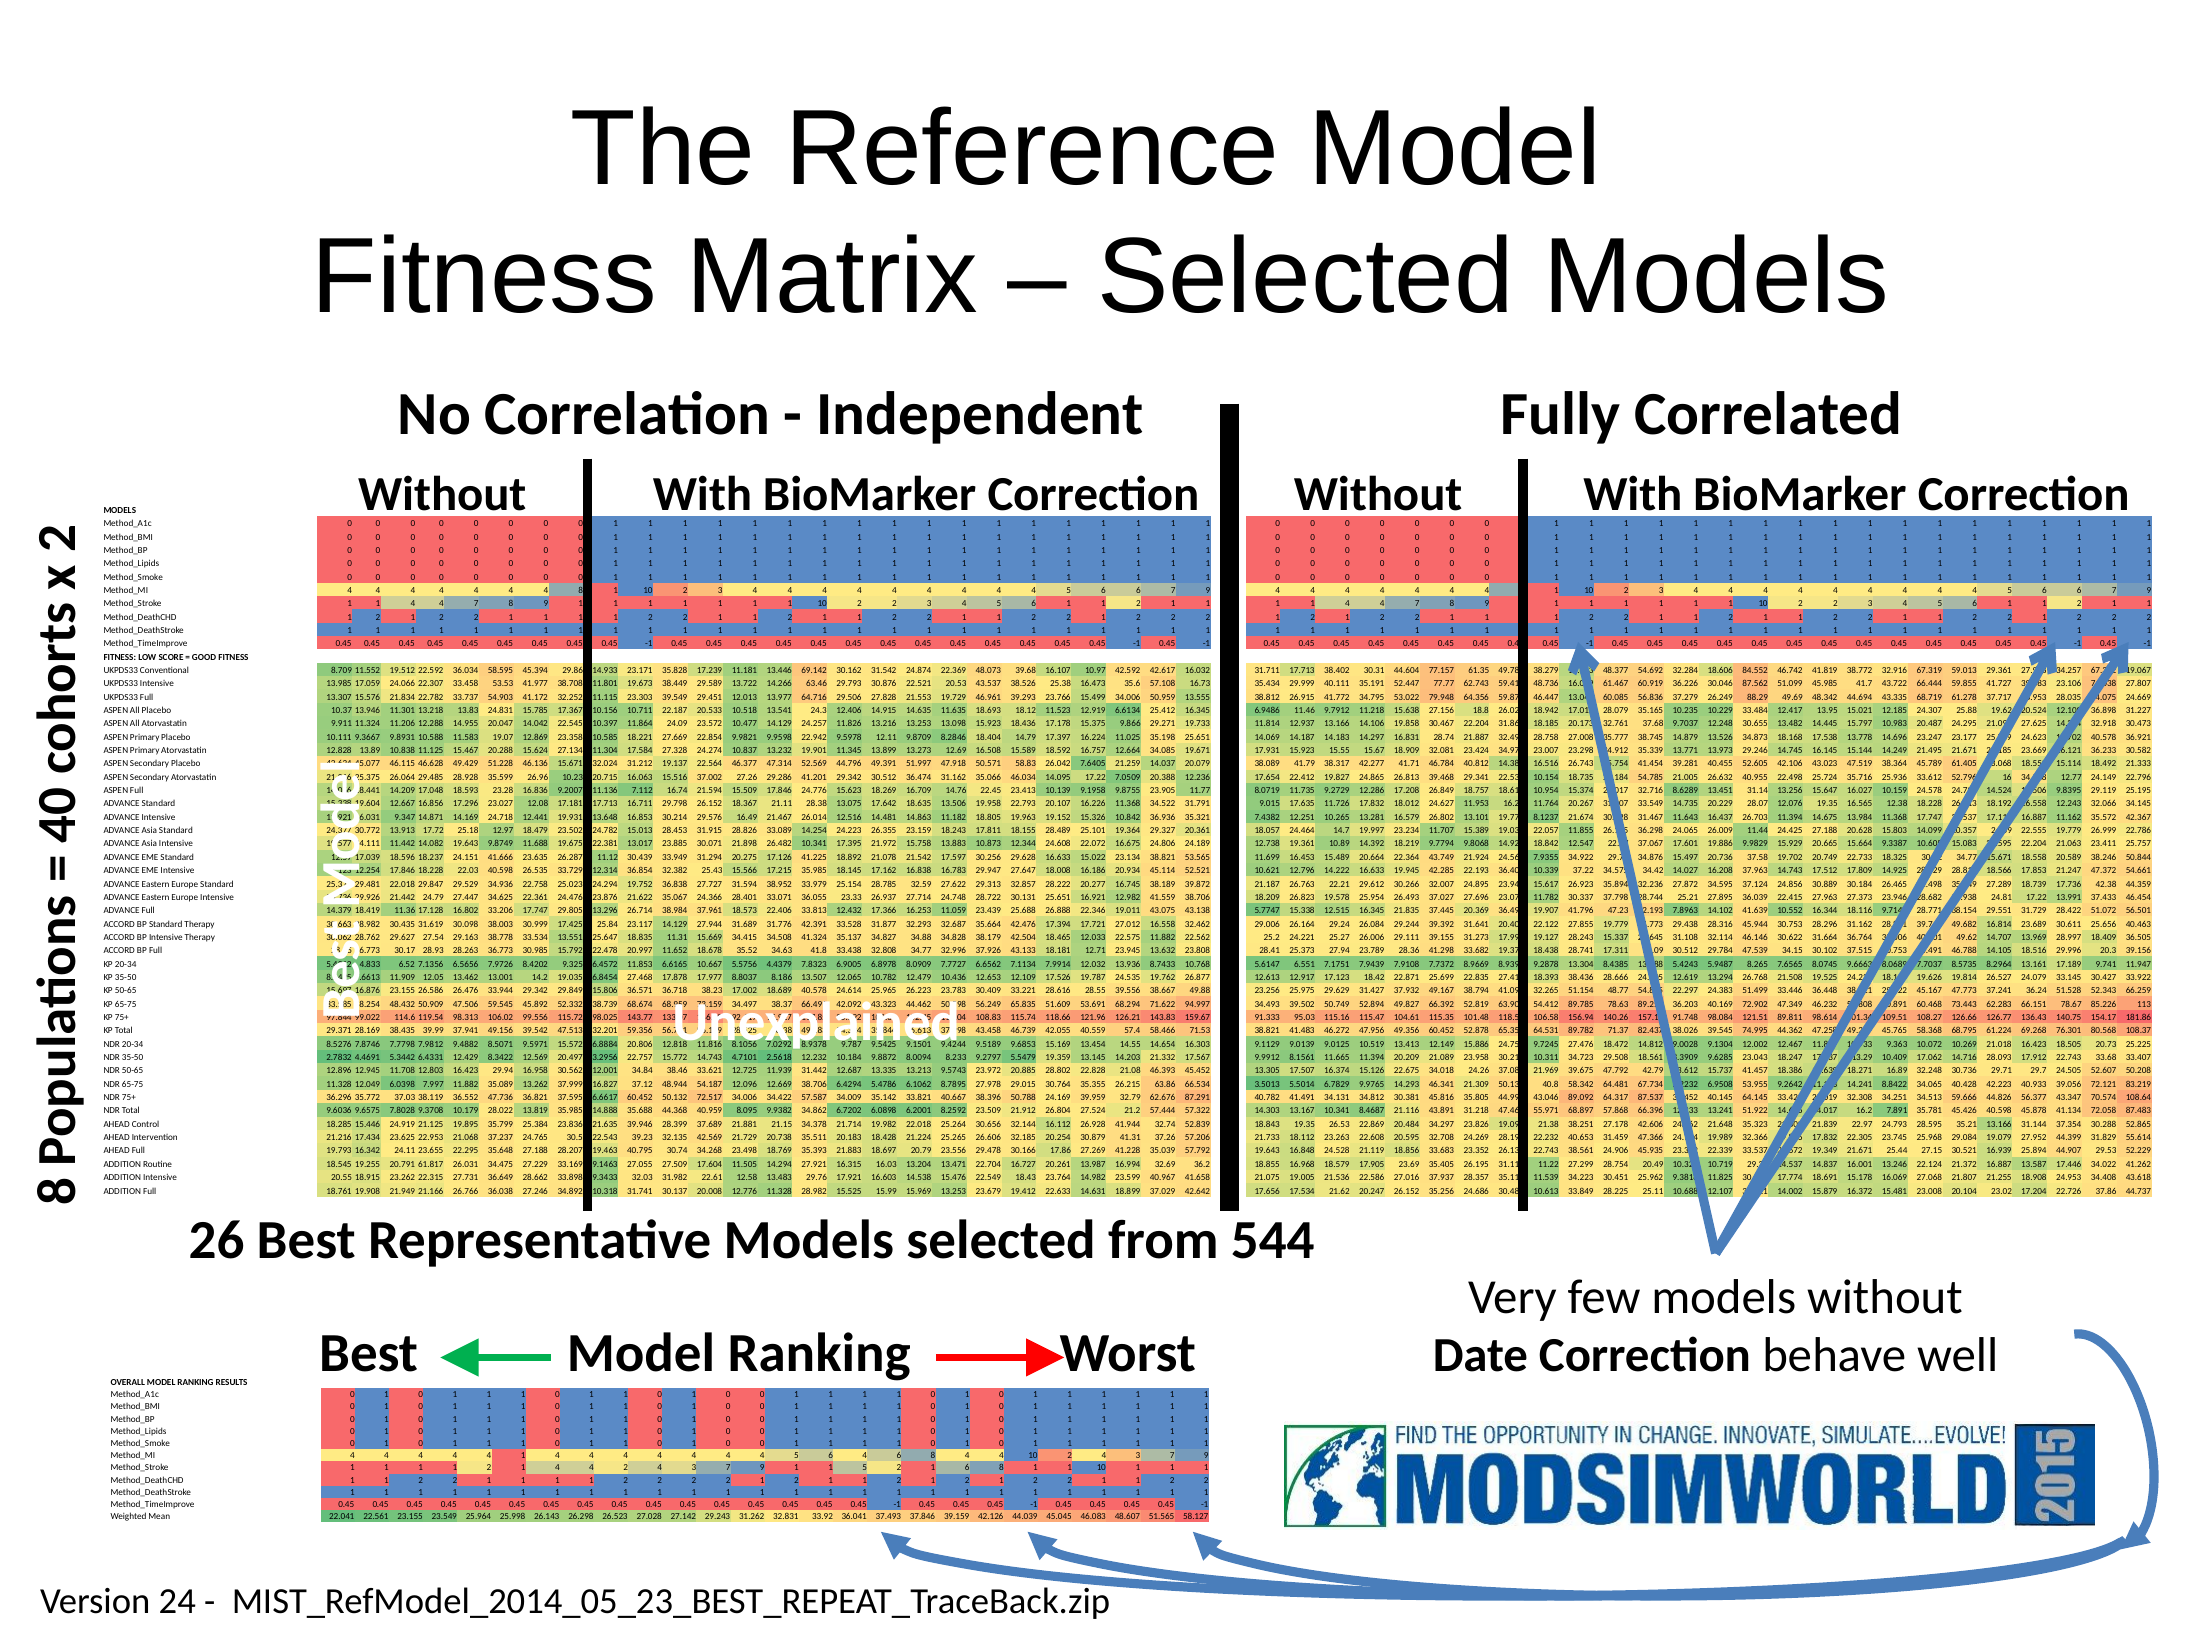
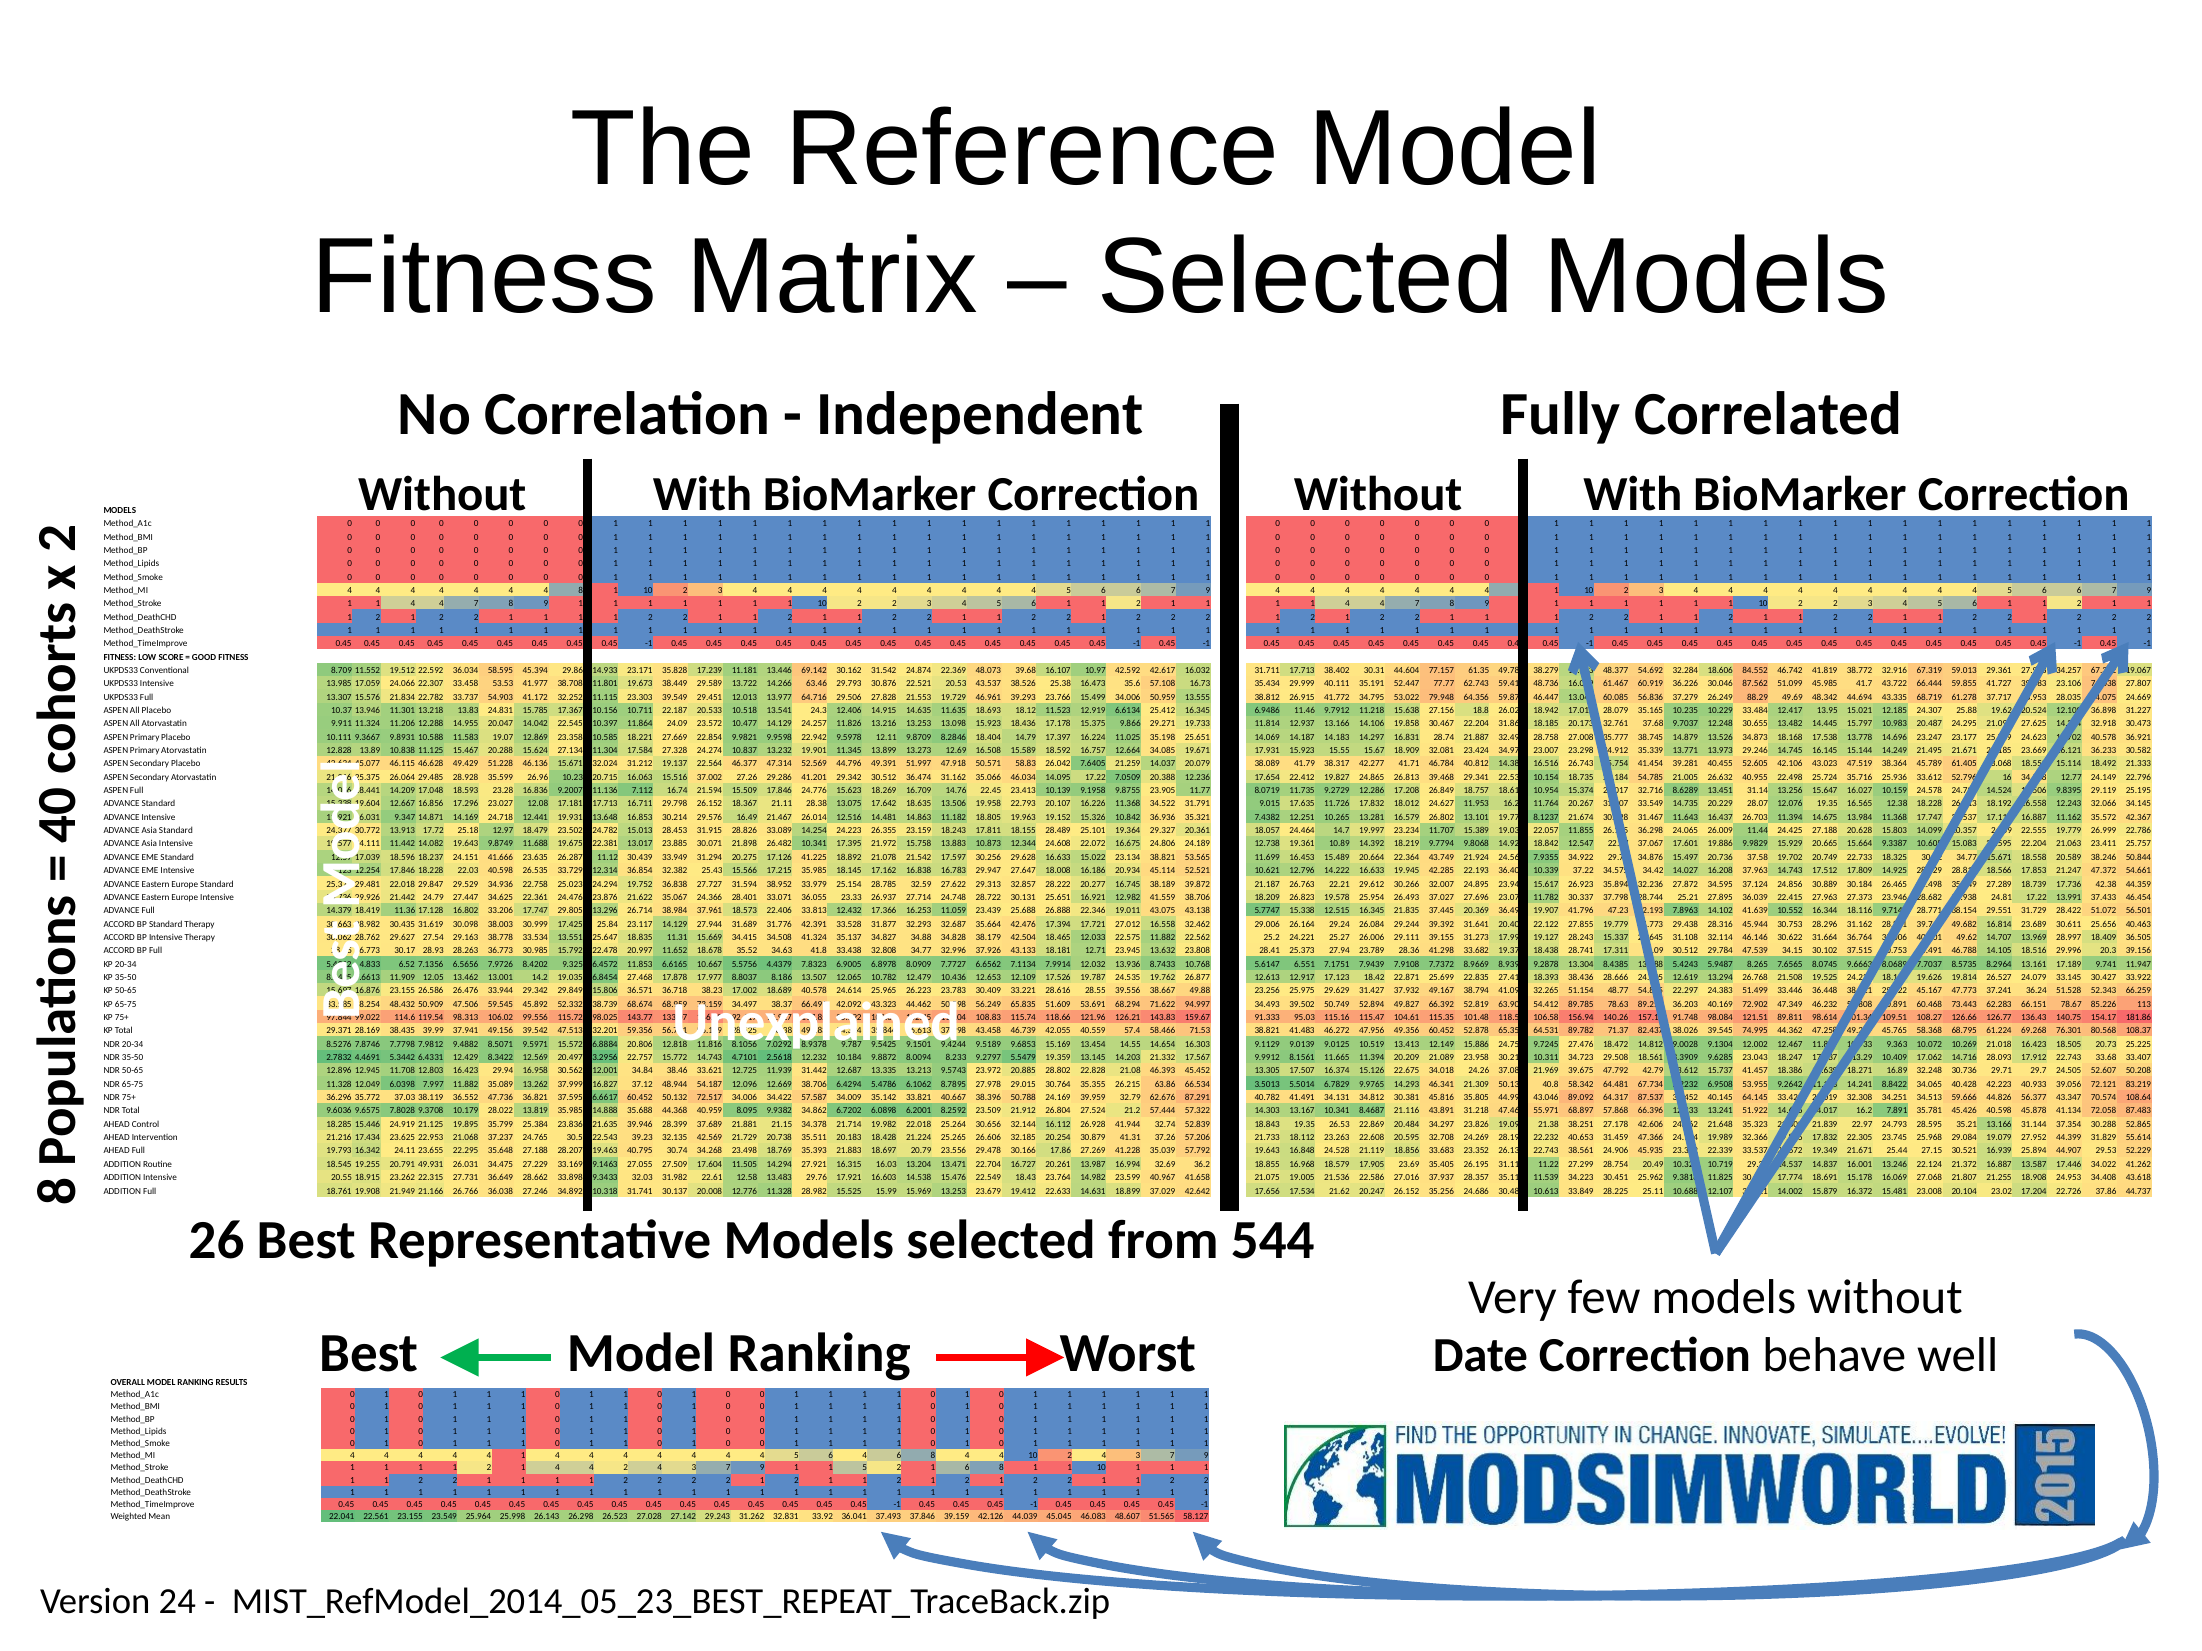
61.817: 61.817 -> 49.931 (431, 1165)
